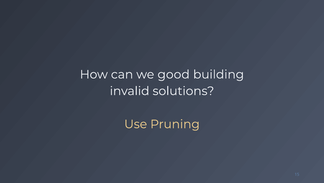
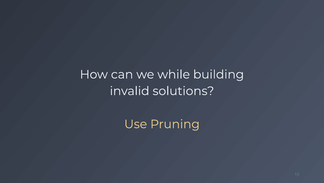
good: good -> while (174, 74)
